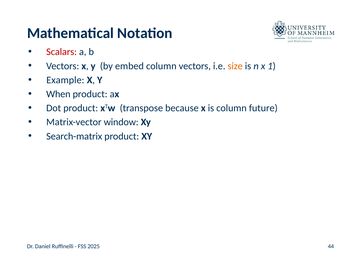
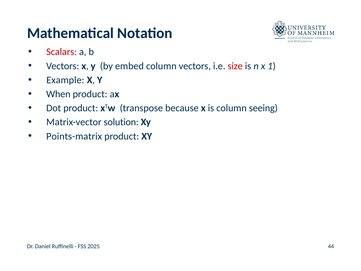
size colour: orange -> red (235, 66)
future: future -> seeing (263, 108)
window: window -> solution (121, 122)
Search-matrix: Search-matrix -> Points-matrix (74, 136)
